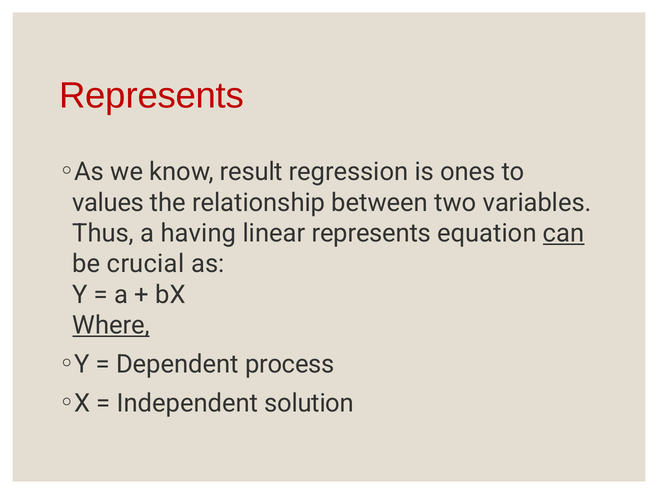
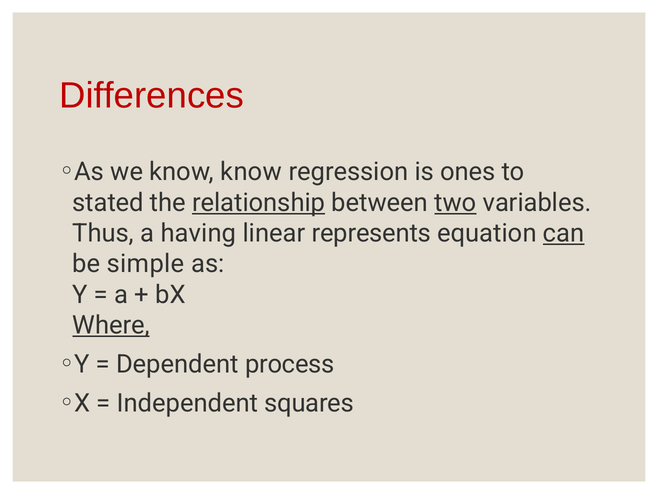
Represents: Represents -> Differences (152, 95)
know result: result -> know (251, 172)
values: values -> stated (108, 202)
relationship underline: none -> present (259, 202)
two underline: none -> present (455, 202)
crucial: crucial -> simple (146, 264)
solution: solution -> squares (309, 403)
